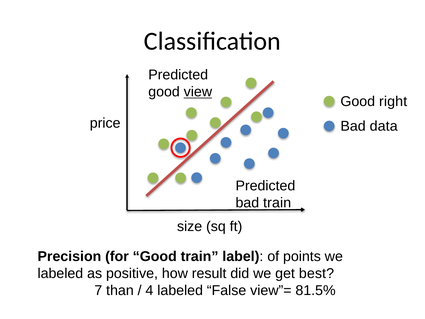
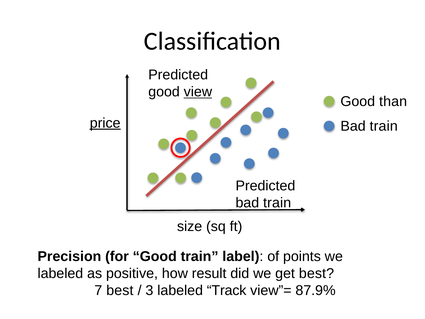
right: right -> than (393, 101)
price underline: none -> present (105, 123)
data: data -> train (384, 126)
7 than: than -> best (120, 290)
4: 4 -> 3 (149, 290)
False: False -> Track (227, 290)
81.5%: 81.5% -> 87.9% (316, 290)
